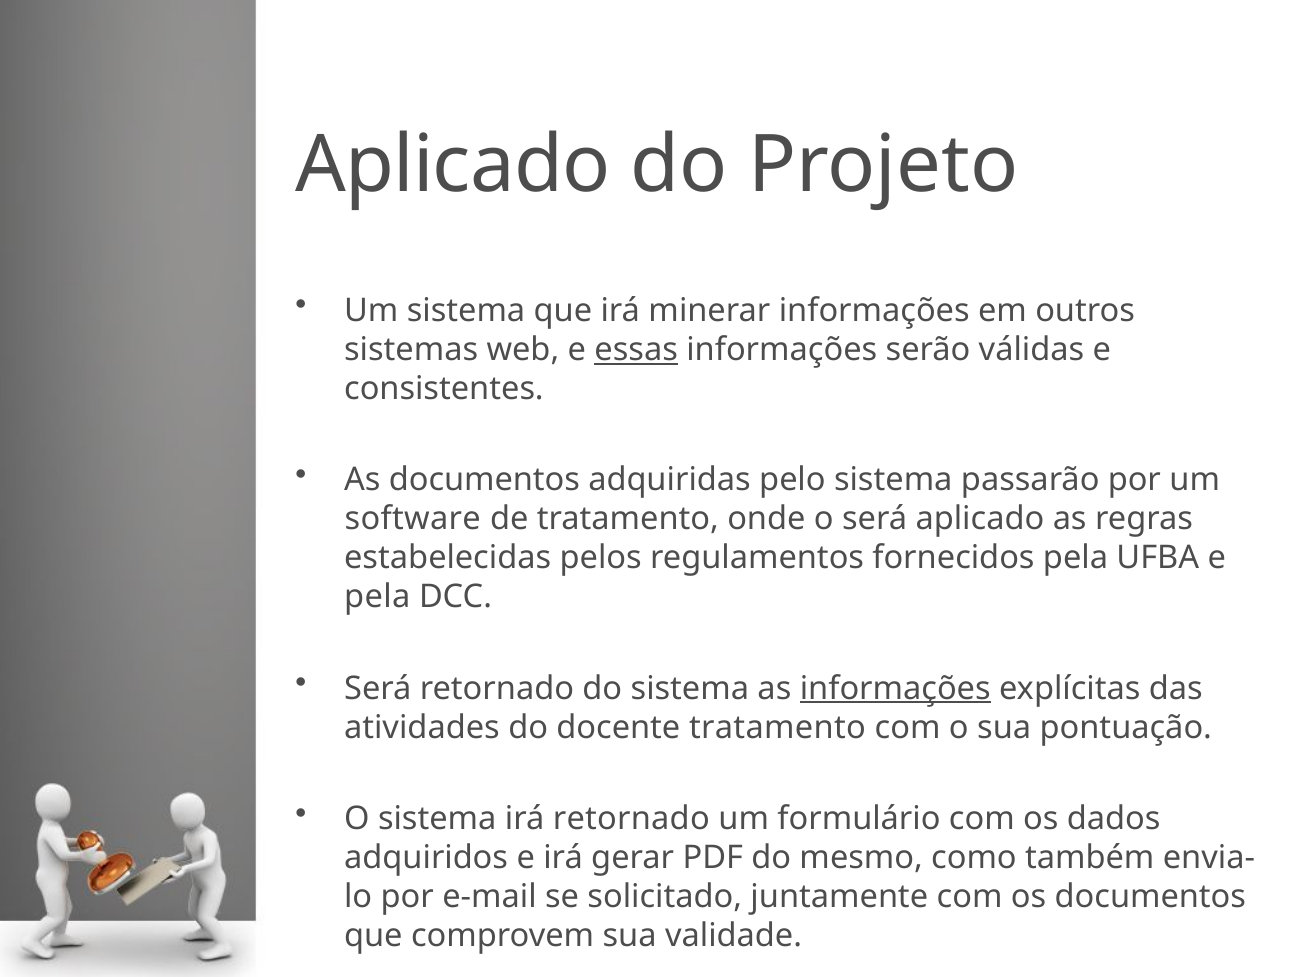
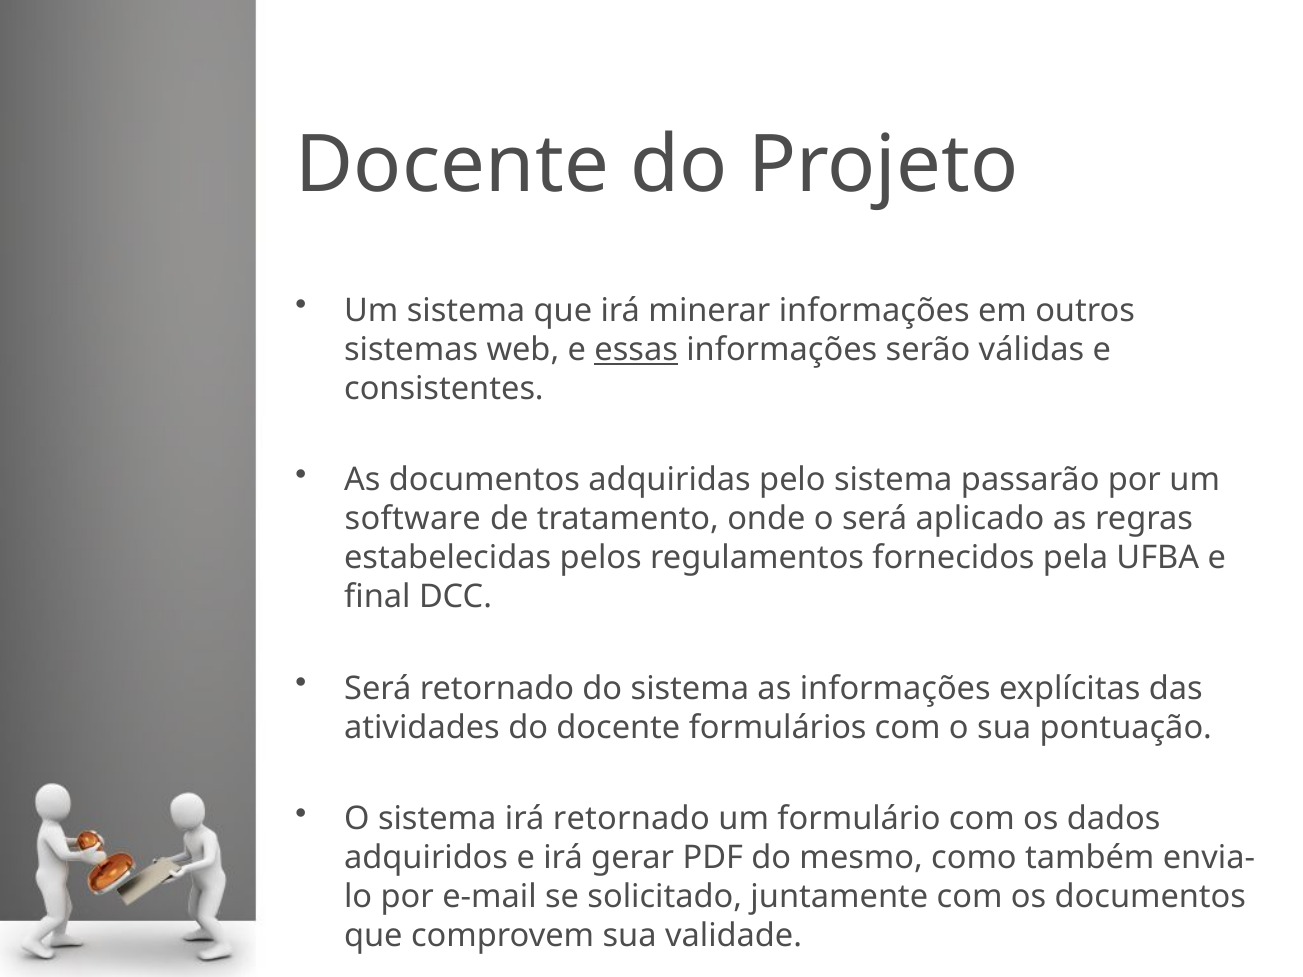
Aplicado: Aplicado -> Docente (452, 165)
pela: pela -> final (377, 597)
informações underline: present -> none (895, 689)
docente tratamento: tratamento -> formulários (778, 728)
